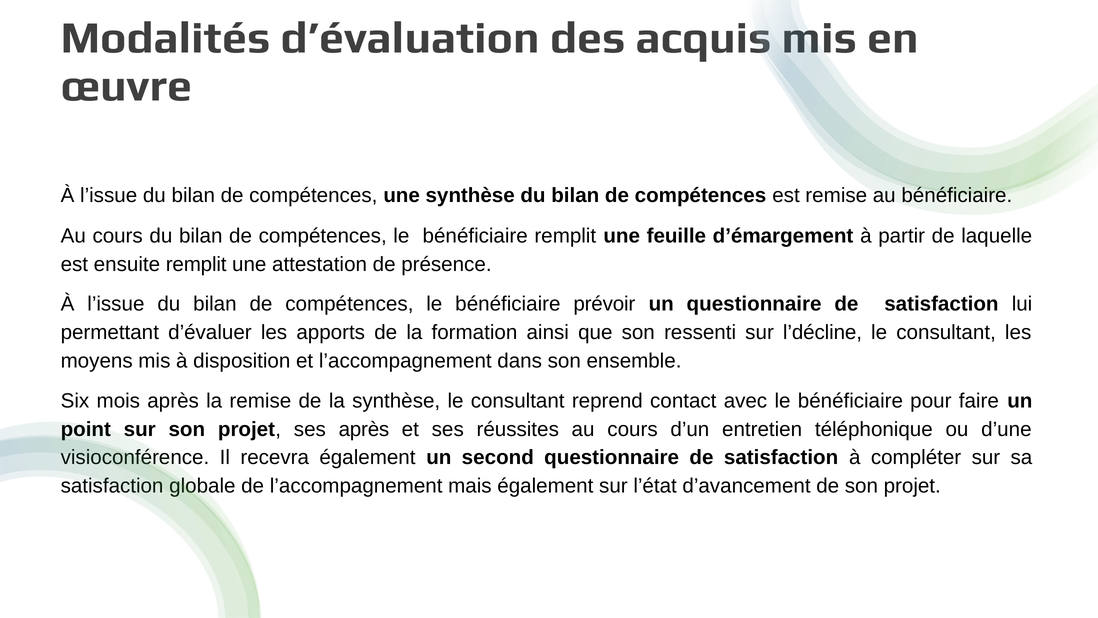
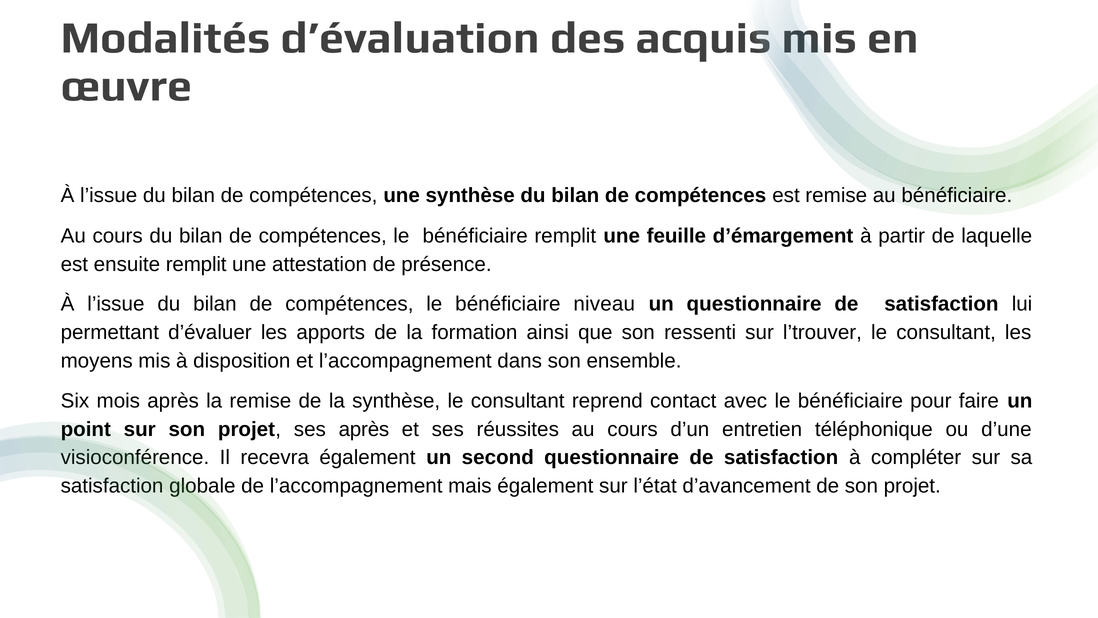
prévoir: prévoir -> niveau (604, 304)
l’décline: l’décline -> l’trouver (822, 332)
